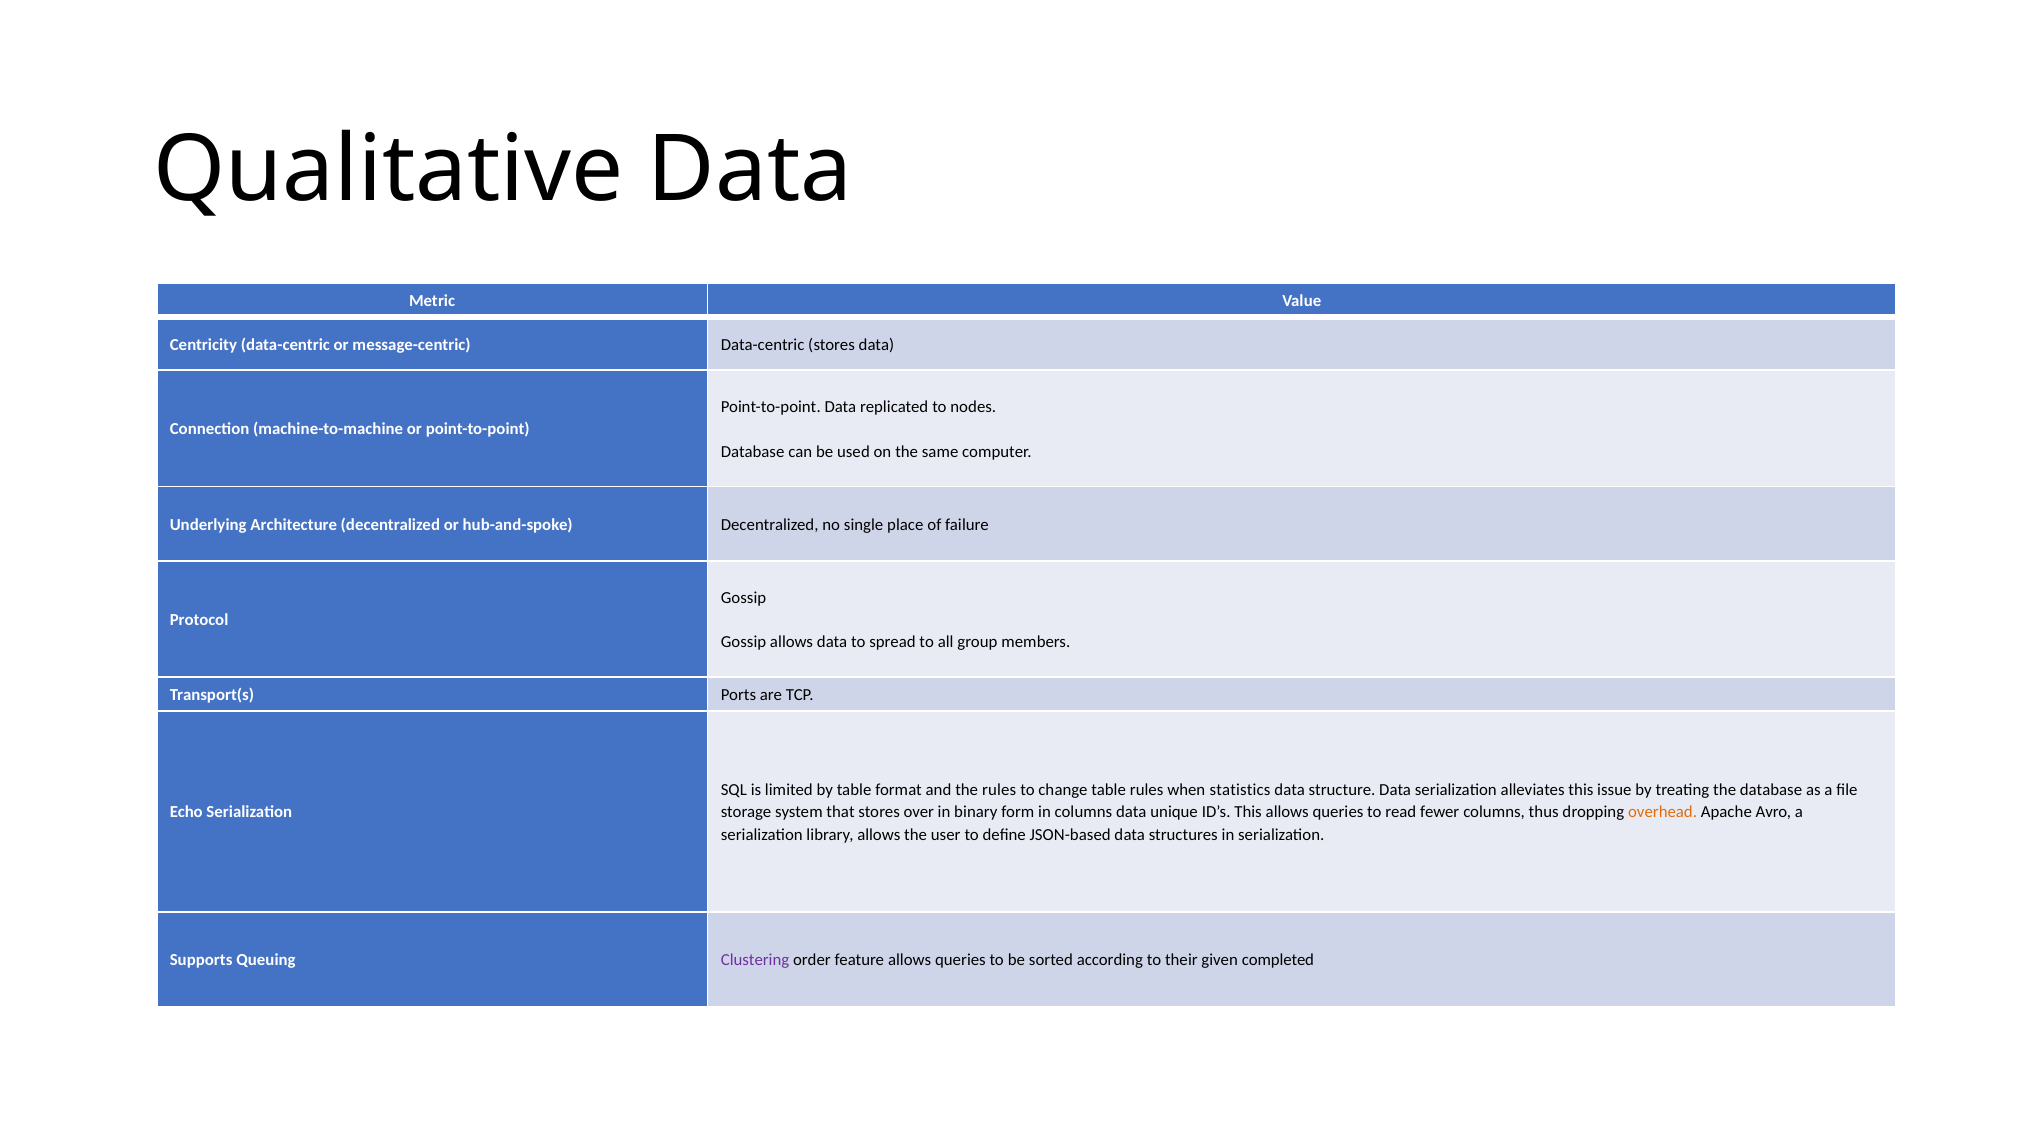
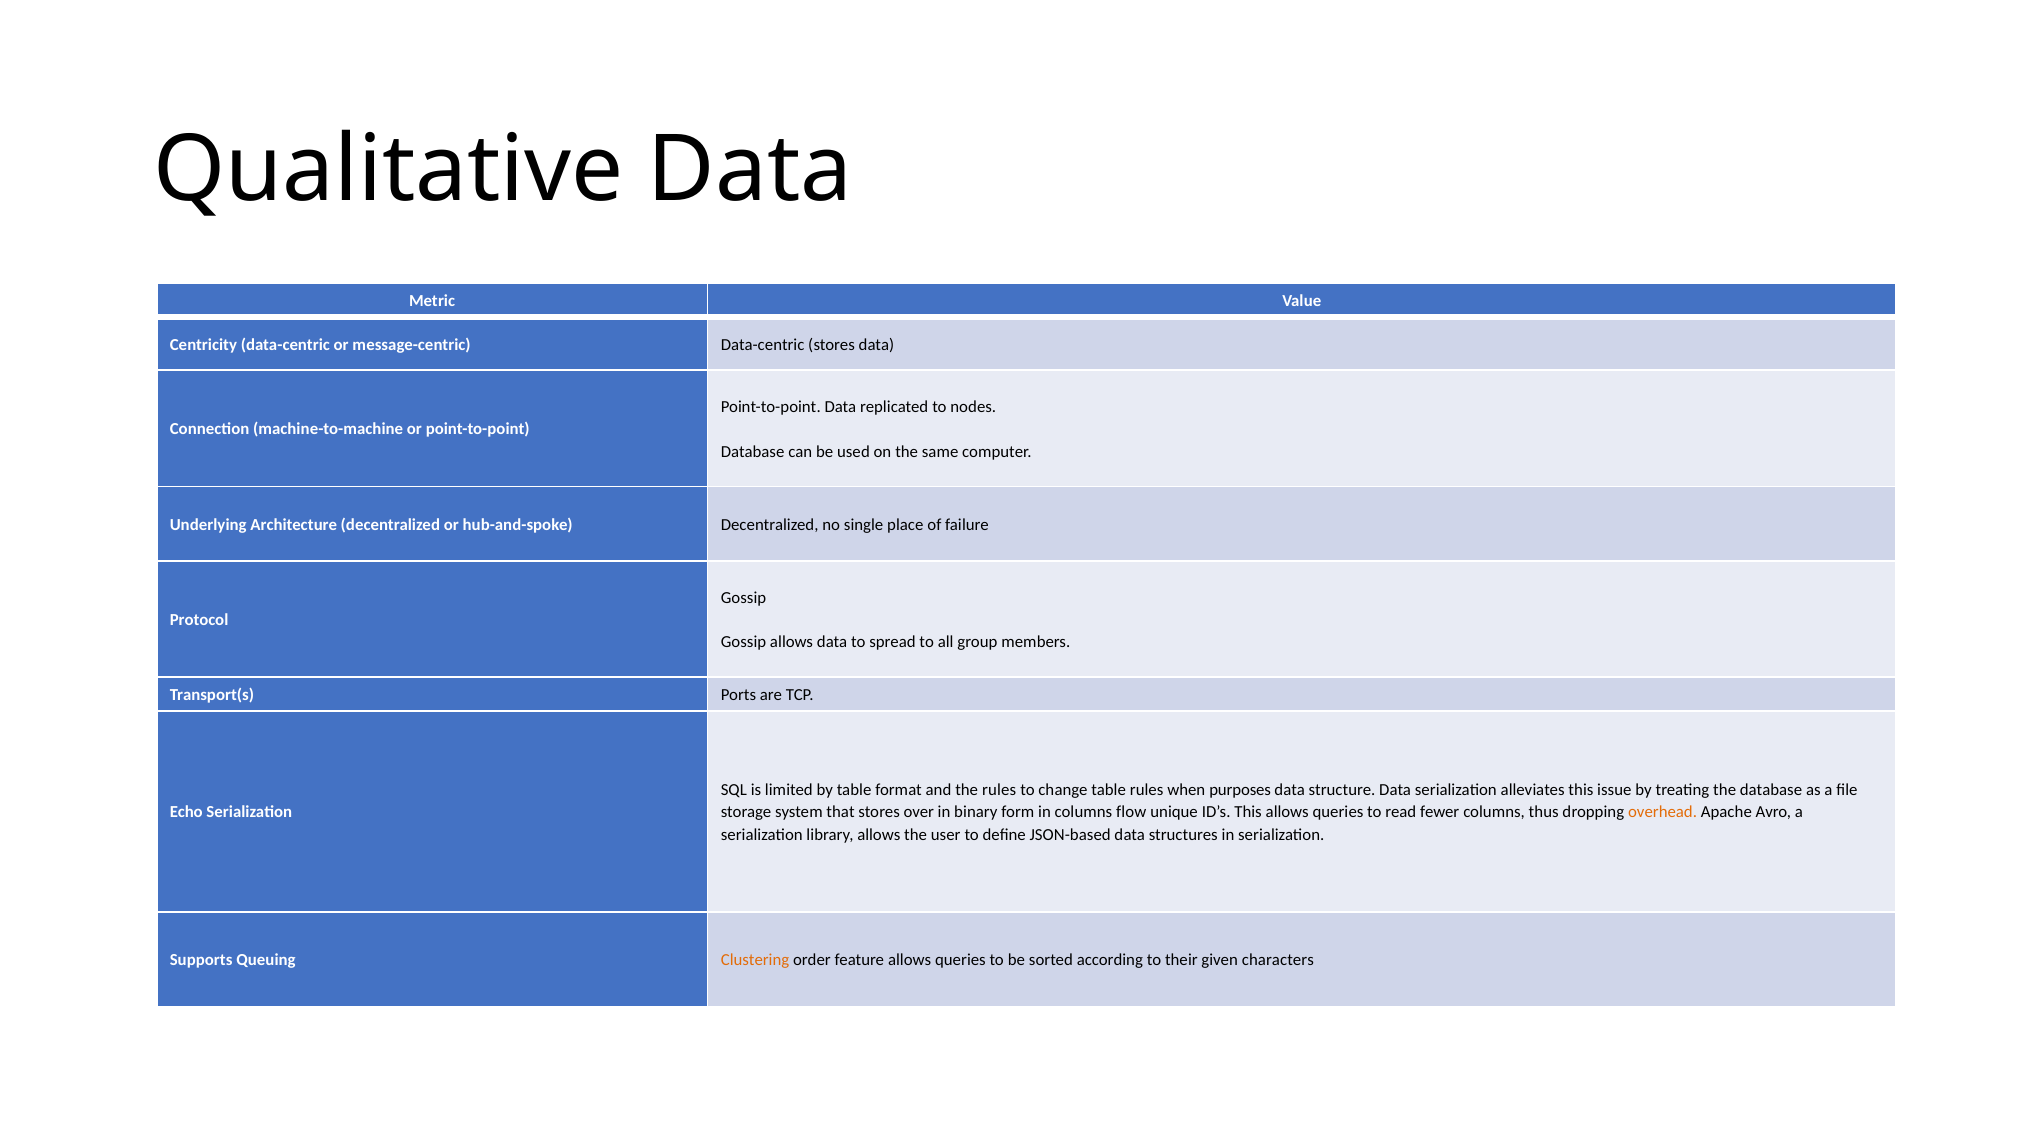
statistics: statistics -> purposes (1240, 790)
columns data: data -> flow (1131, 812)
Clustering colour: purple -> orange (755, 960)
completed: completed -> characters (1278, 960)
